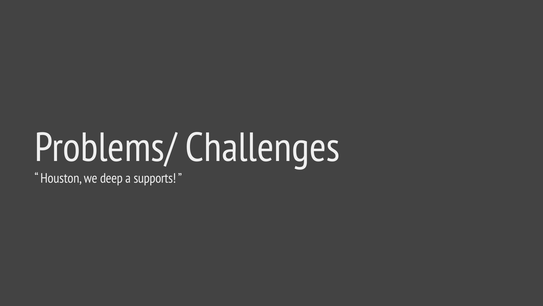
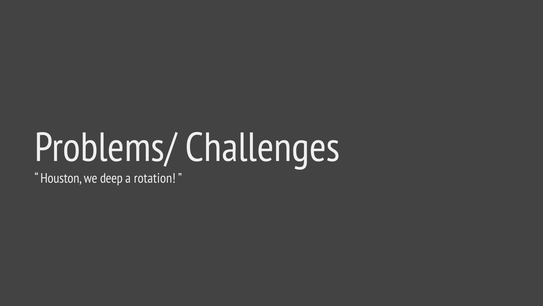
supports: supports -> rotation (155, 178)
